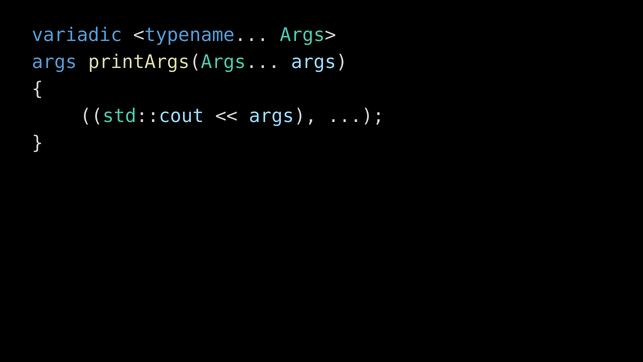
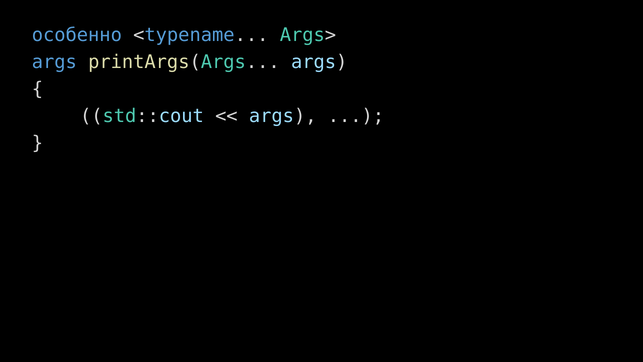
variadic: variadic -> особенно (77, 35)
